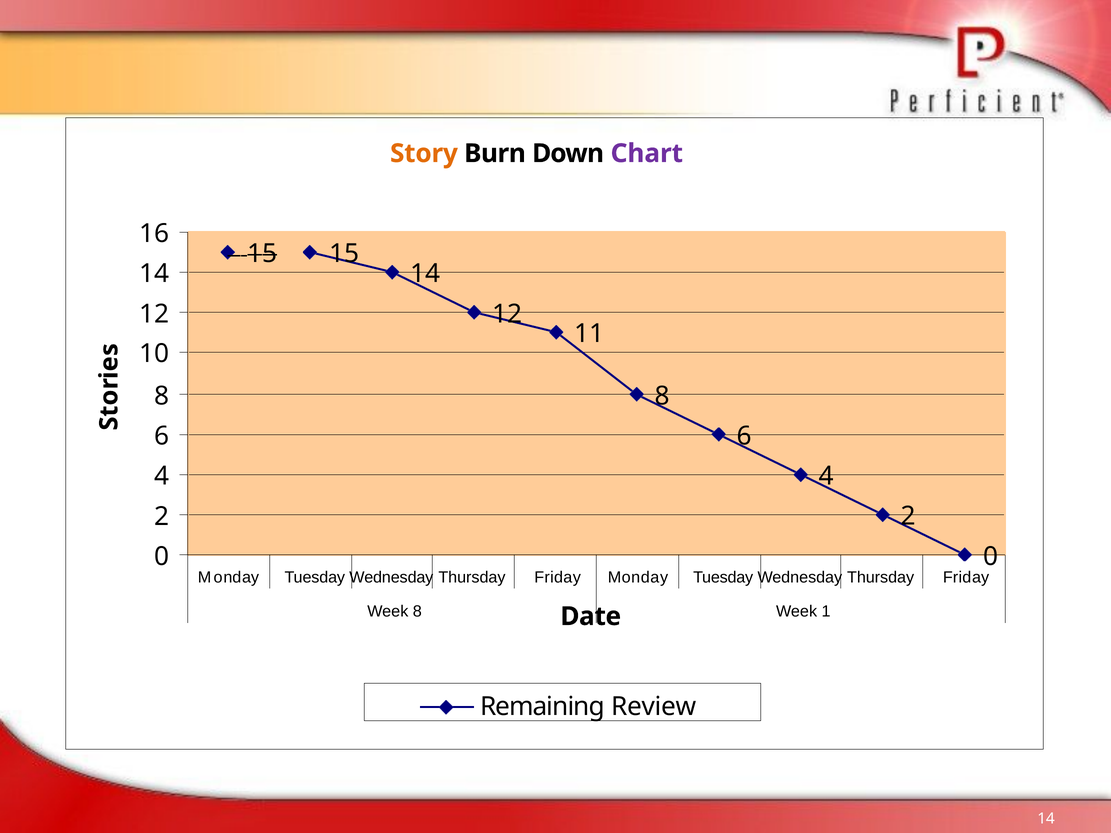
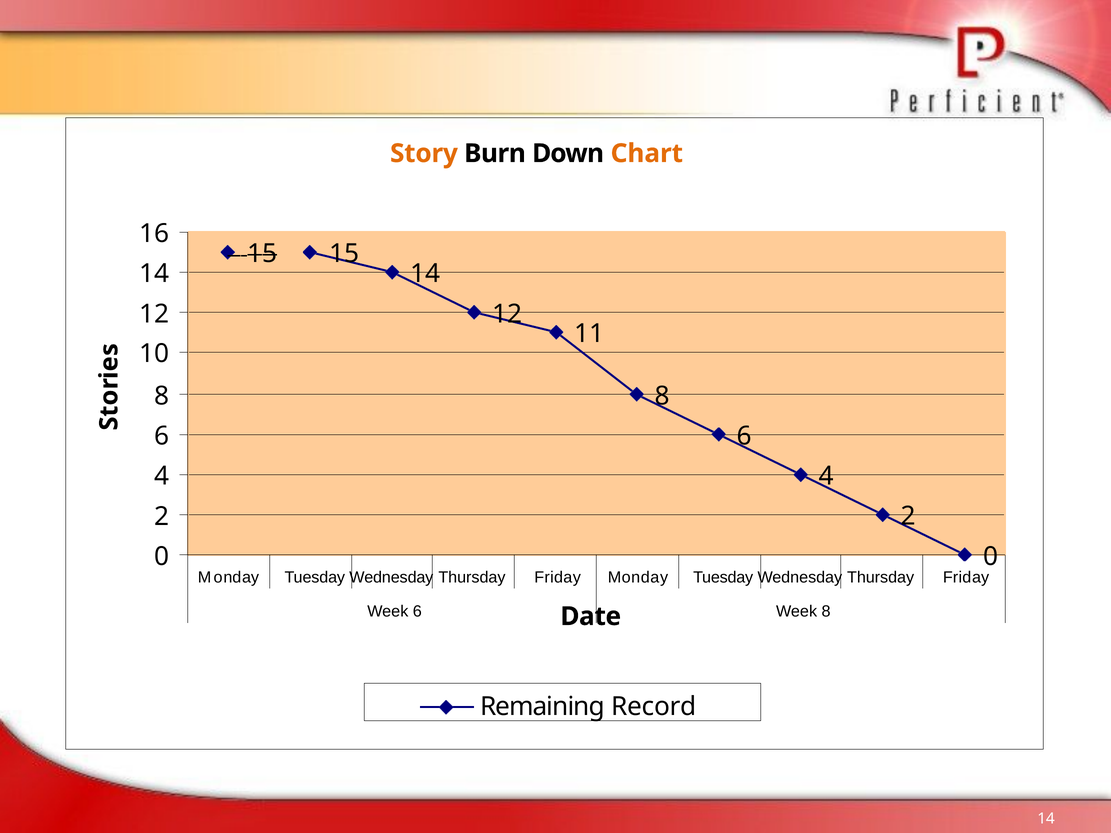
Chart colour: purple -> orange (647, 153)
Week 8: 8 -> 6 (417, 612)
Week 1: 1 -> 8 (826, 612)
Review: Review -> Record (654, 707)
